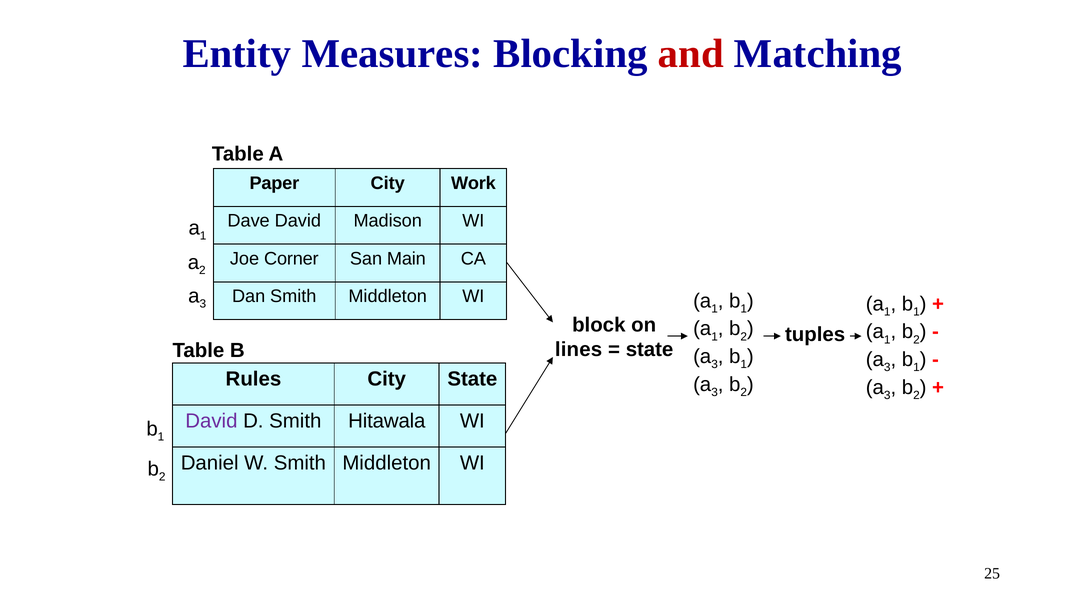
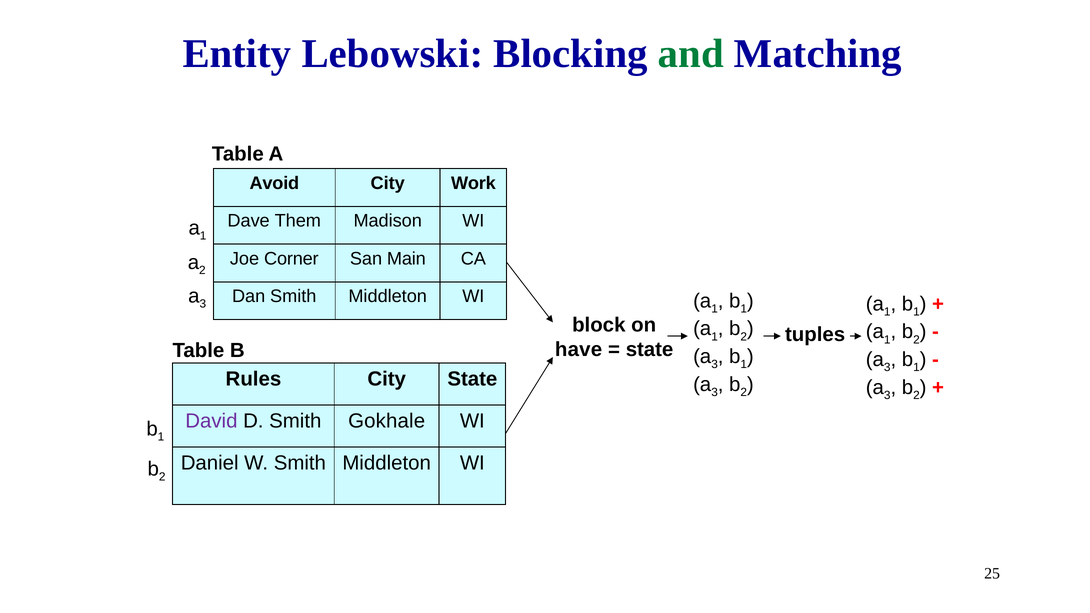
Measures: Measures -> Lebowski (392, 54)
and colour: red -> green (691, 54)
Paper: Paper -> Avoid (274, 183)
Dave David: David -> Them (298, 221)
lines: lines -> have (579, 349)
Hitawala: Hitawala -> Gokhale (387, 421)
